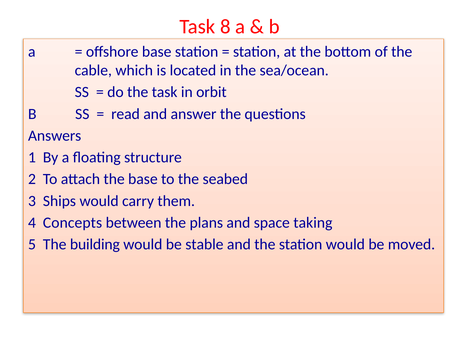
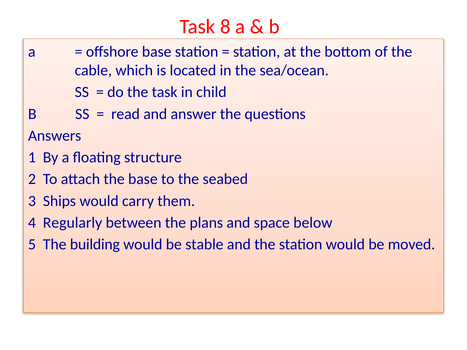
orbit: orbit -> child (211, 92)
Concepts: Concepts -> Regularly (73, 223)
taking: taking -> below (313, 223)
